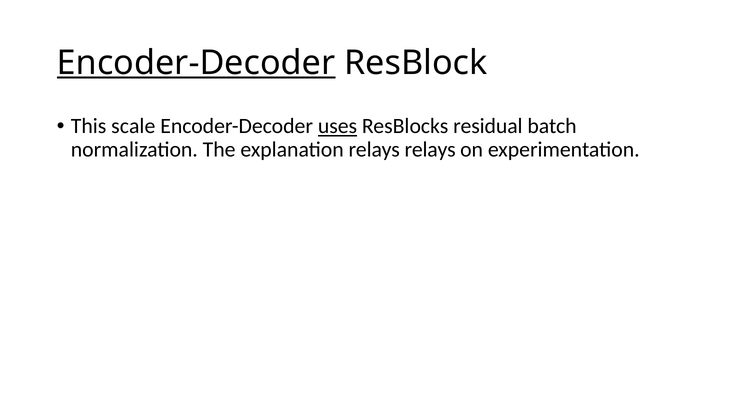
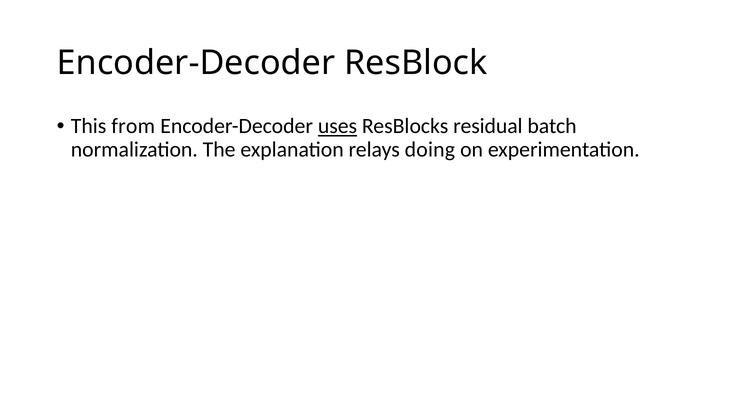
Encoder-Decoder underline: present -> none (196, 63)
scale: scale -> from (133, 126)
relays relays: relays -> doing (430, 150)
